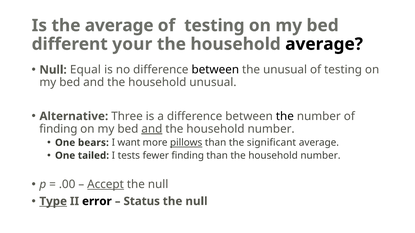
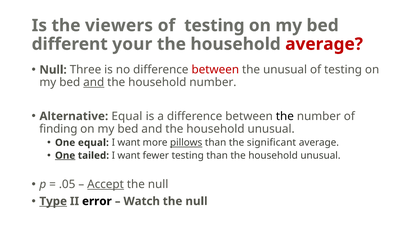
the average: average -> viewers (119, 26)
average colour: black -> red (324, 44)
Equal: Equal -> Three (86, 70)
between colour: black -> red (215, 70)
and underline: none -> present (94, 83)
household unusual: unusual -> number (213, 83)
Alternative Three: Three -> Equal (127, 116)
and underline: present -> none (152, 129)
number: number -> unusual (271, 129)
One bears: bears -> equal (93, 143)
One underline: none -> present (65, 156)
tailed I tests: tests -> want (129, 156)
fewer finding: finding -> testing (188, 156)
than the household number: number -> unusual (320, 156)
.00: .00 -> .05 (67, 185)
Status: Status -> Watch (142, 202)
